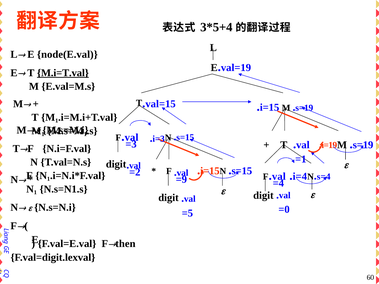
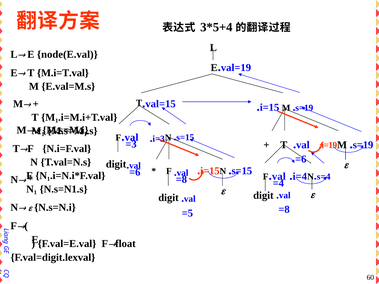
M.i=T.val underline: present -> none (63, 73)
=1: =1 -> =6 (301, 159)
=2: =2 -> =6 (135, 172)
=9: =9 -> =8 (181, 180)
=0: =0 -> =8 (284, 210)
then: then -> float (125, 244)
